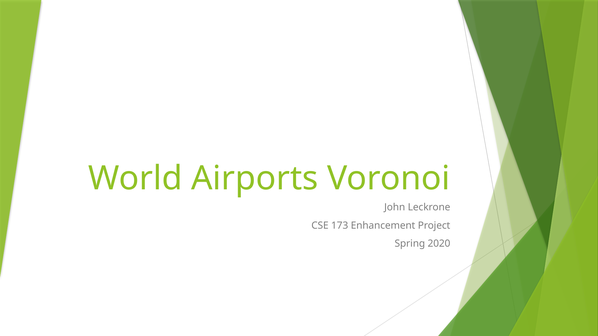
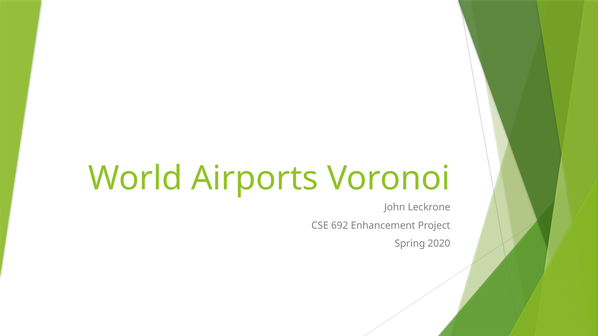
173: 173 -> 692 (340, 226)
